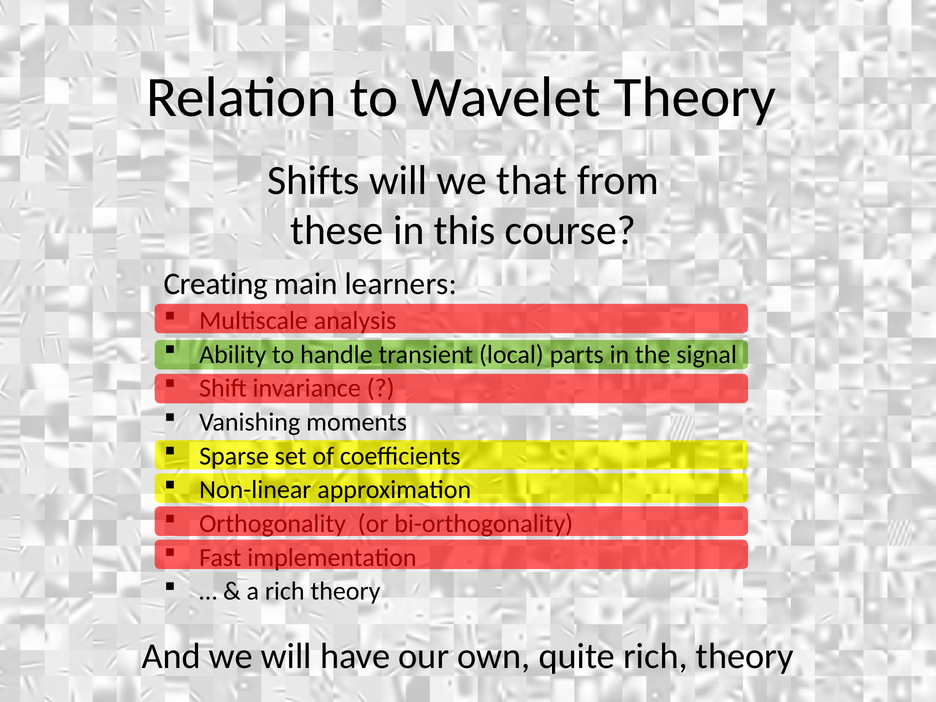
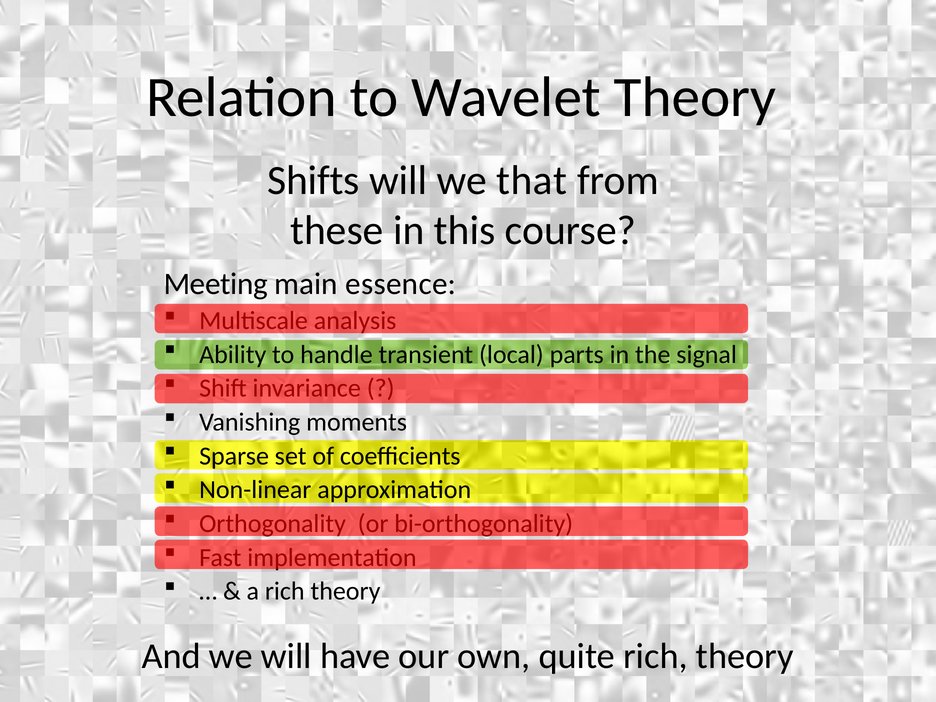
Creating: Creating -> Meeting (216, 284)
learners: learners -> essence (401, 284)
